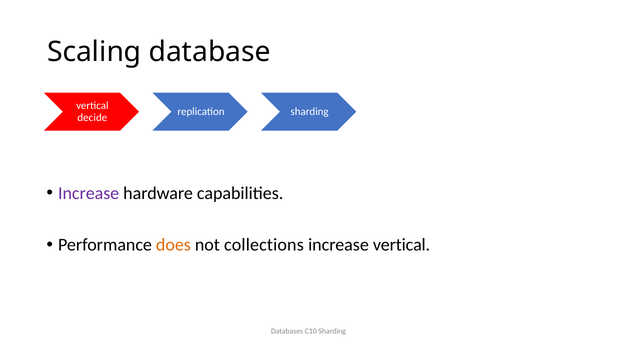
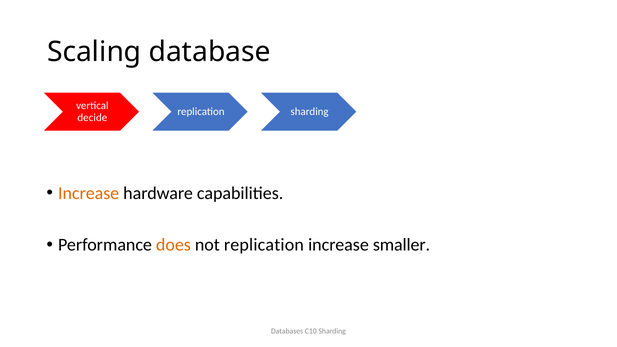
Increase colour: purple -> orange (89, 193)
not collections: collections -> replication (264, 245)
increase vertical: vertical -> smaller (402, 245)
